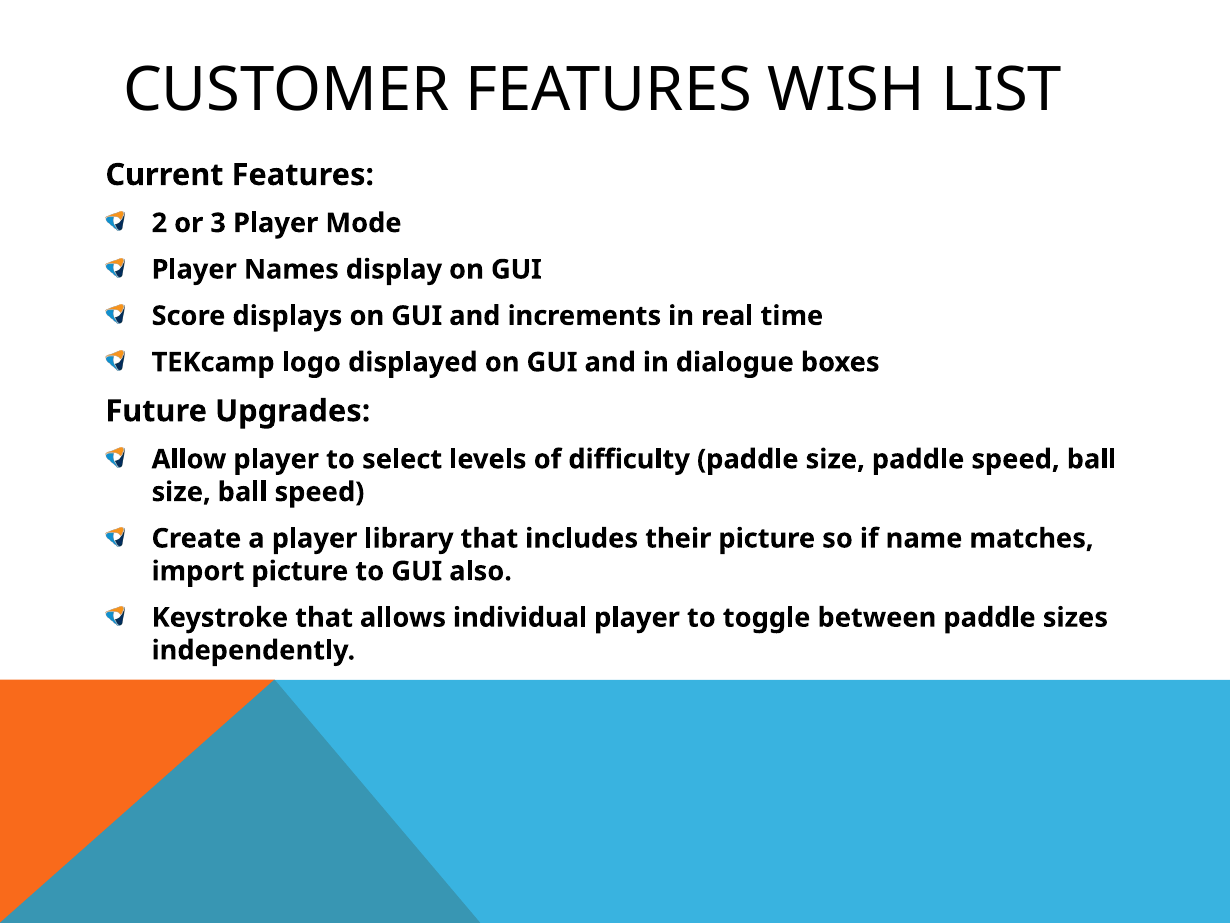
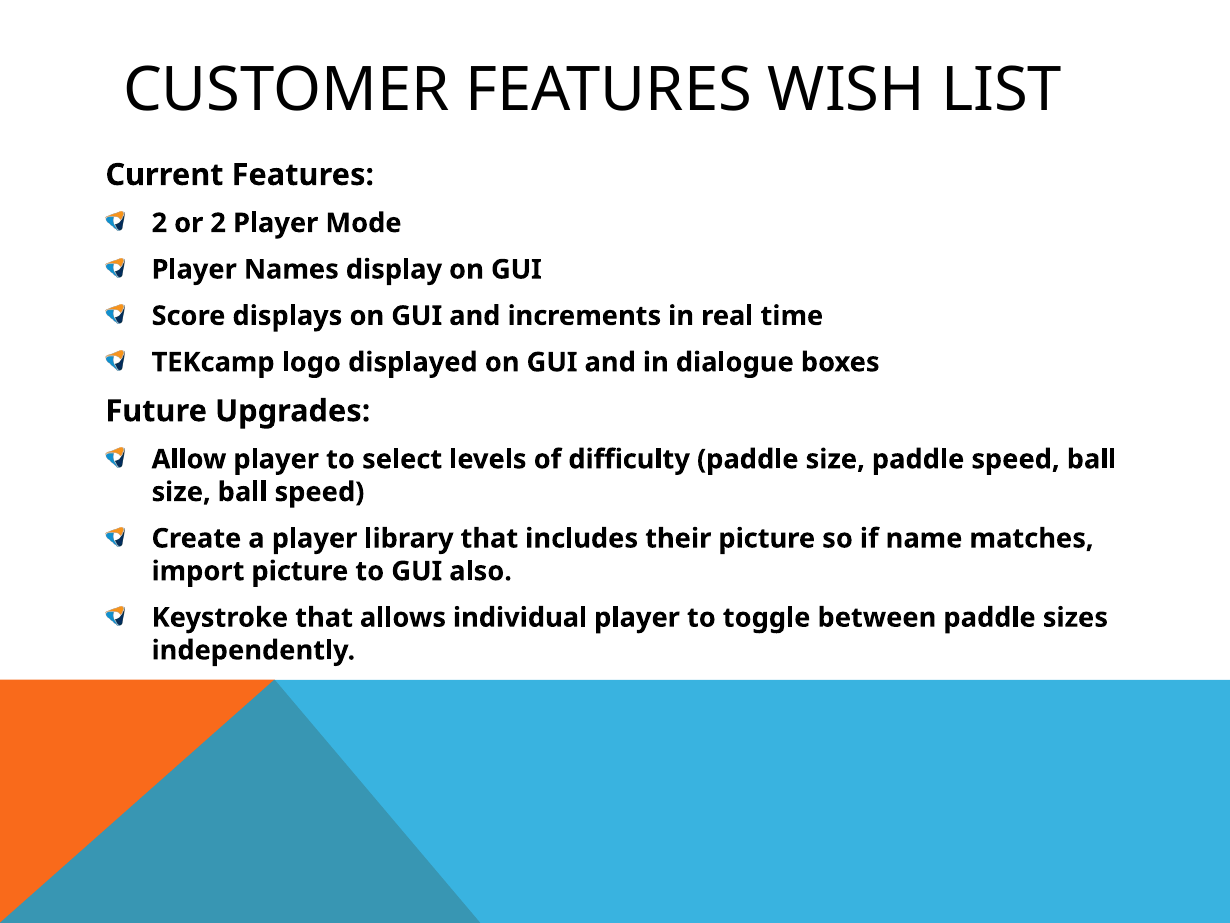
or 3: 3 -> 2 (218, 223)
